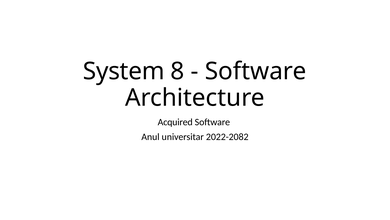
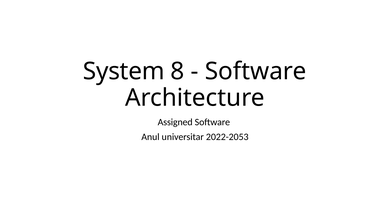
Acquired: Acquired -> Assigned (175, 122)
2022-2082: 2022-2082 -> 2022-2053 (227, 136)
